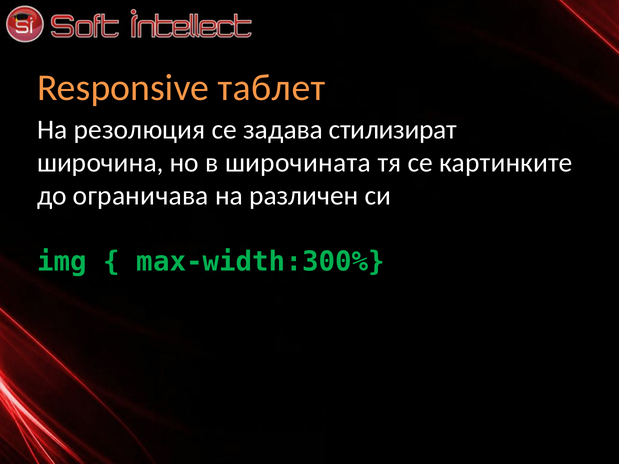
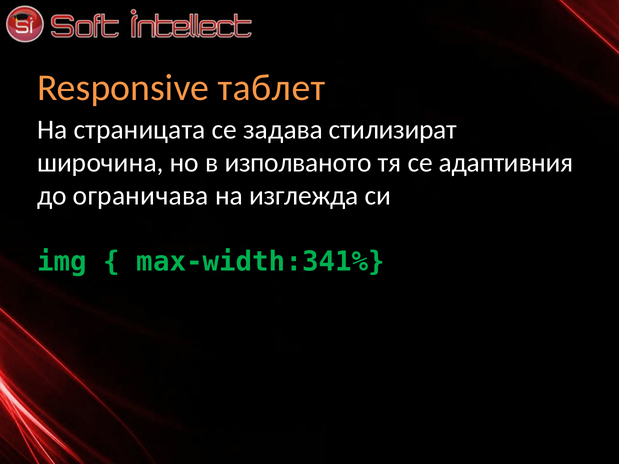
резолюция: резолюция -> страницата (140, 130)
широчината: широчината -> изполваното (298, 163)
картинките: картинките -> адаптивния (506, 163)
различен: различен -> изглежда (304, 196)
max-width:300%: max-width:300% -> max-width:341% (261, 262)
